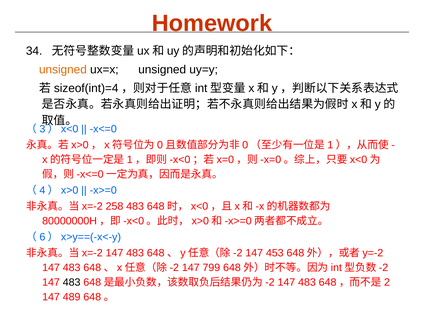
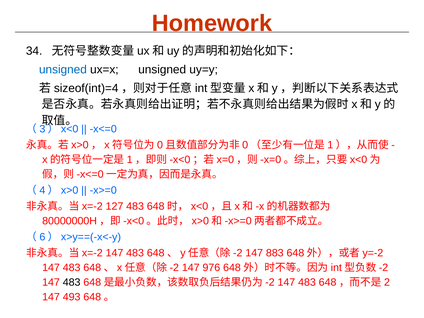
unsigned colour: orange -> blue (63, 70)
258: 258 -> 127 (114, 206)
453: 453 -> 883 (275, 253)
799: 799 -> 976 (211, 268)
489: 489 -> 493 (72, 297)
